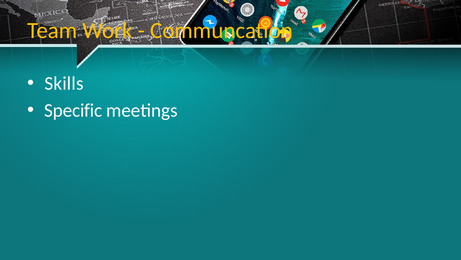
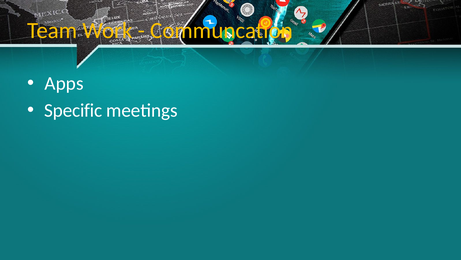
Skills: Skills -> Apps (64, 83)
